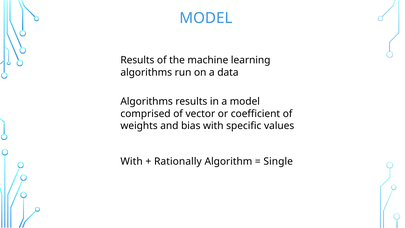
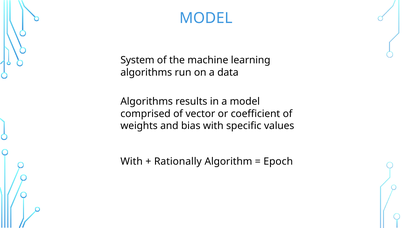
Results: Results -> System (137, 60)
Single: Single -> Epoch (278, 161)
